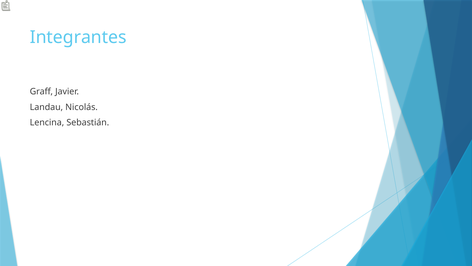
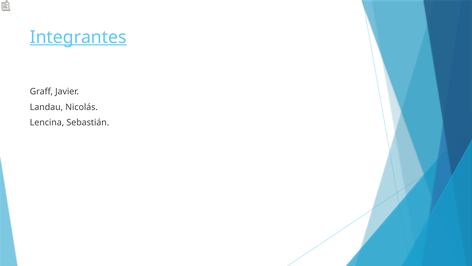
Integrantes underline: none -> present (78, 37)
